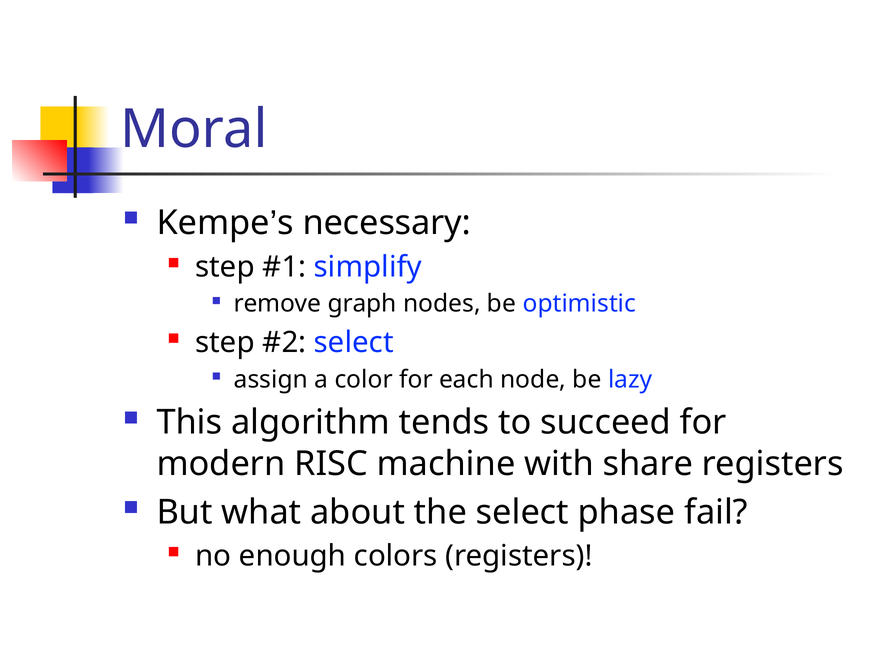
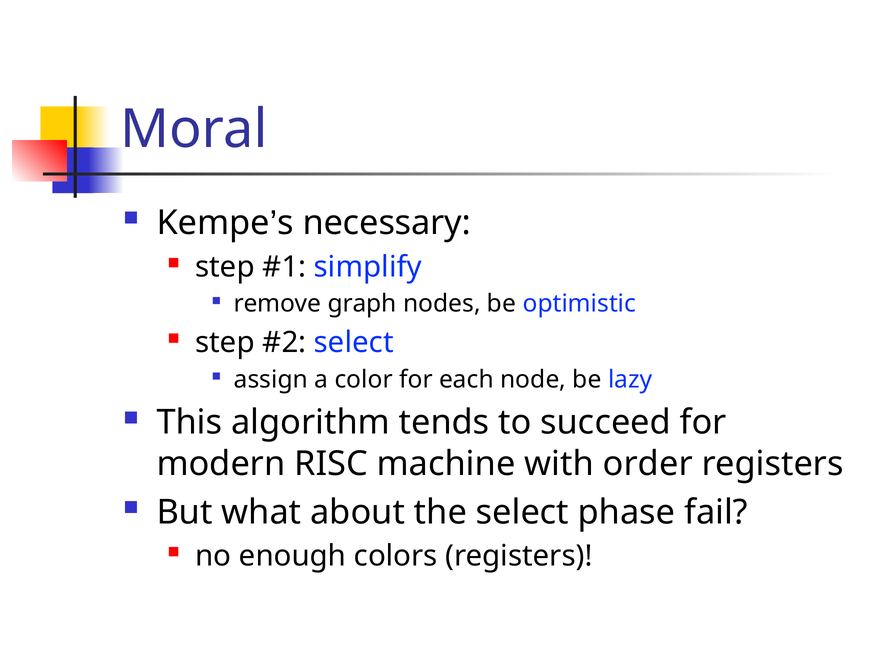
share: share -> order (648, 464)
